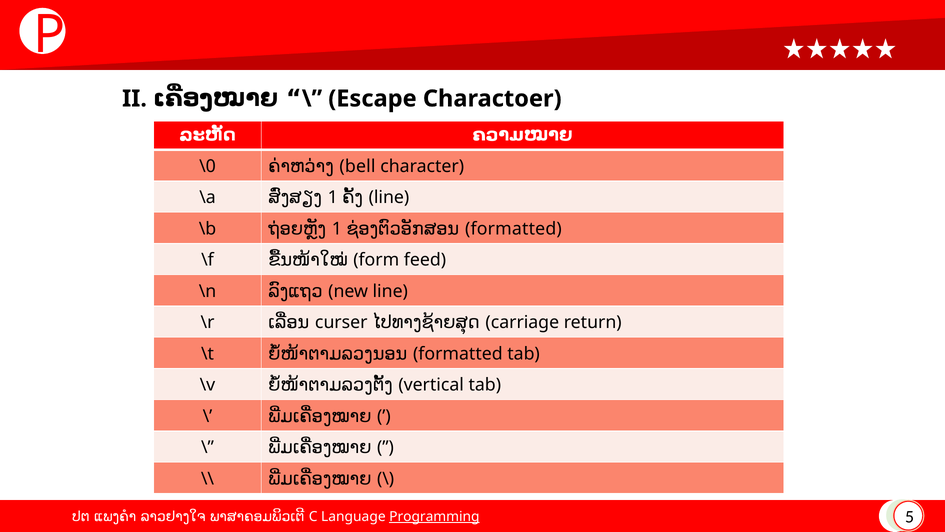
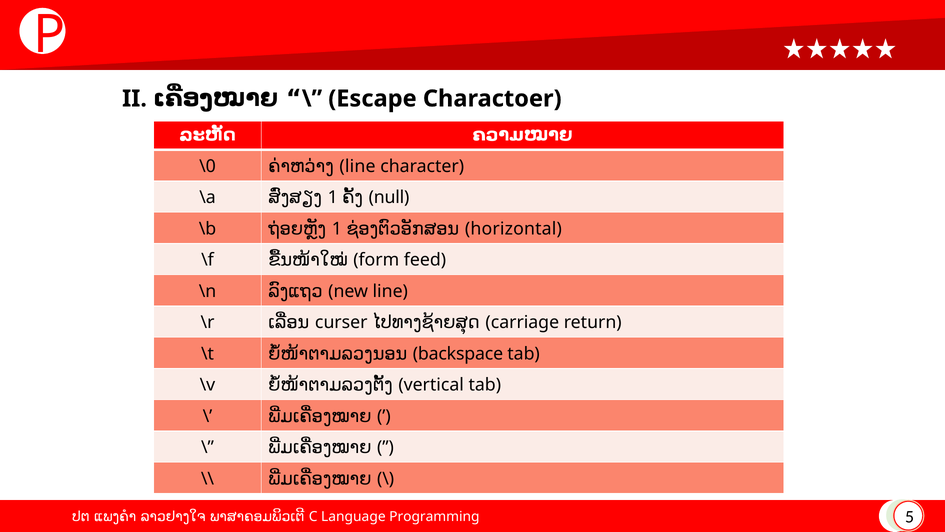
bell: bell -> line (358, 166)
line: line -> null (389, 197)
formatted: formatted -> horizontal (513, 229)
formatted: formatted -> backspace (458, 354)
Programming underline: present -> none (434, 516)
